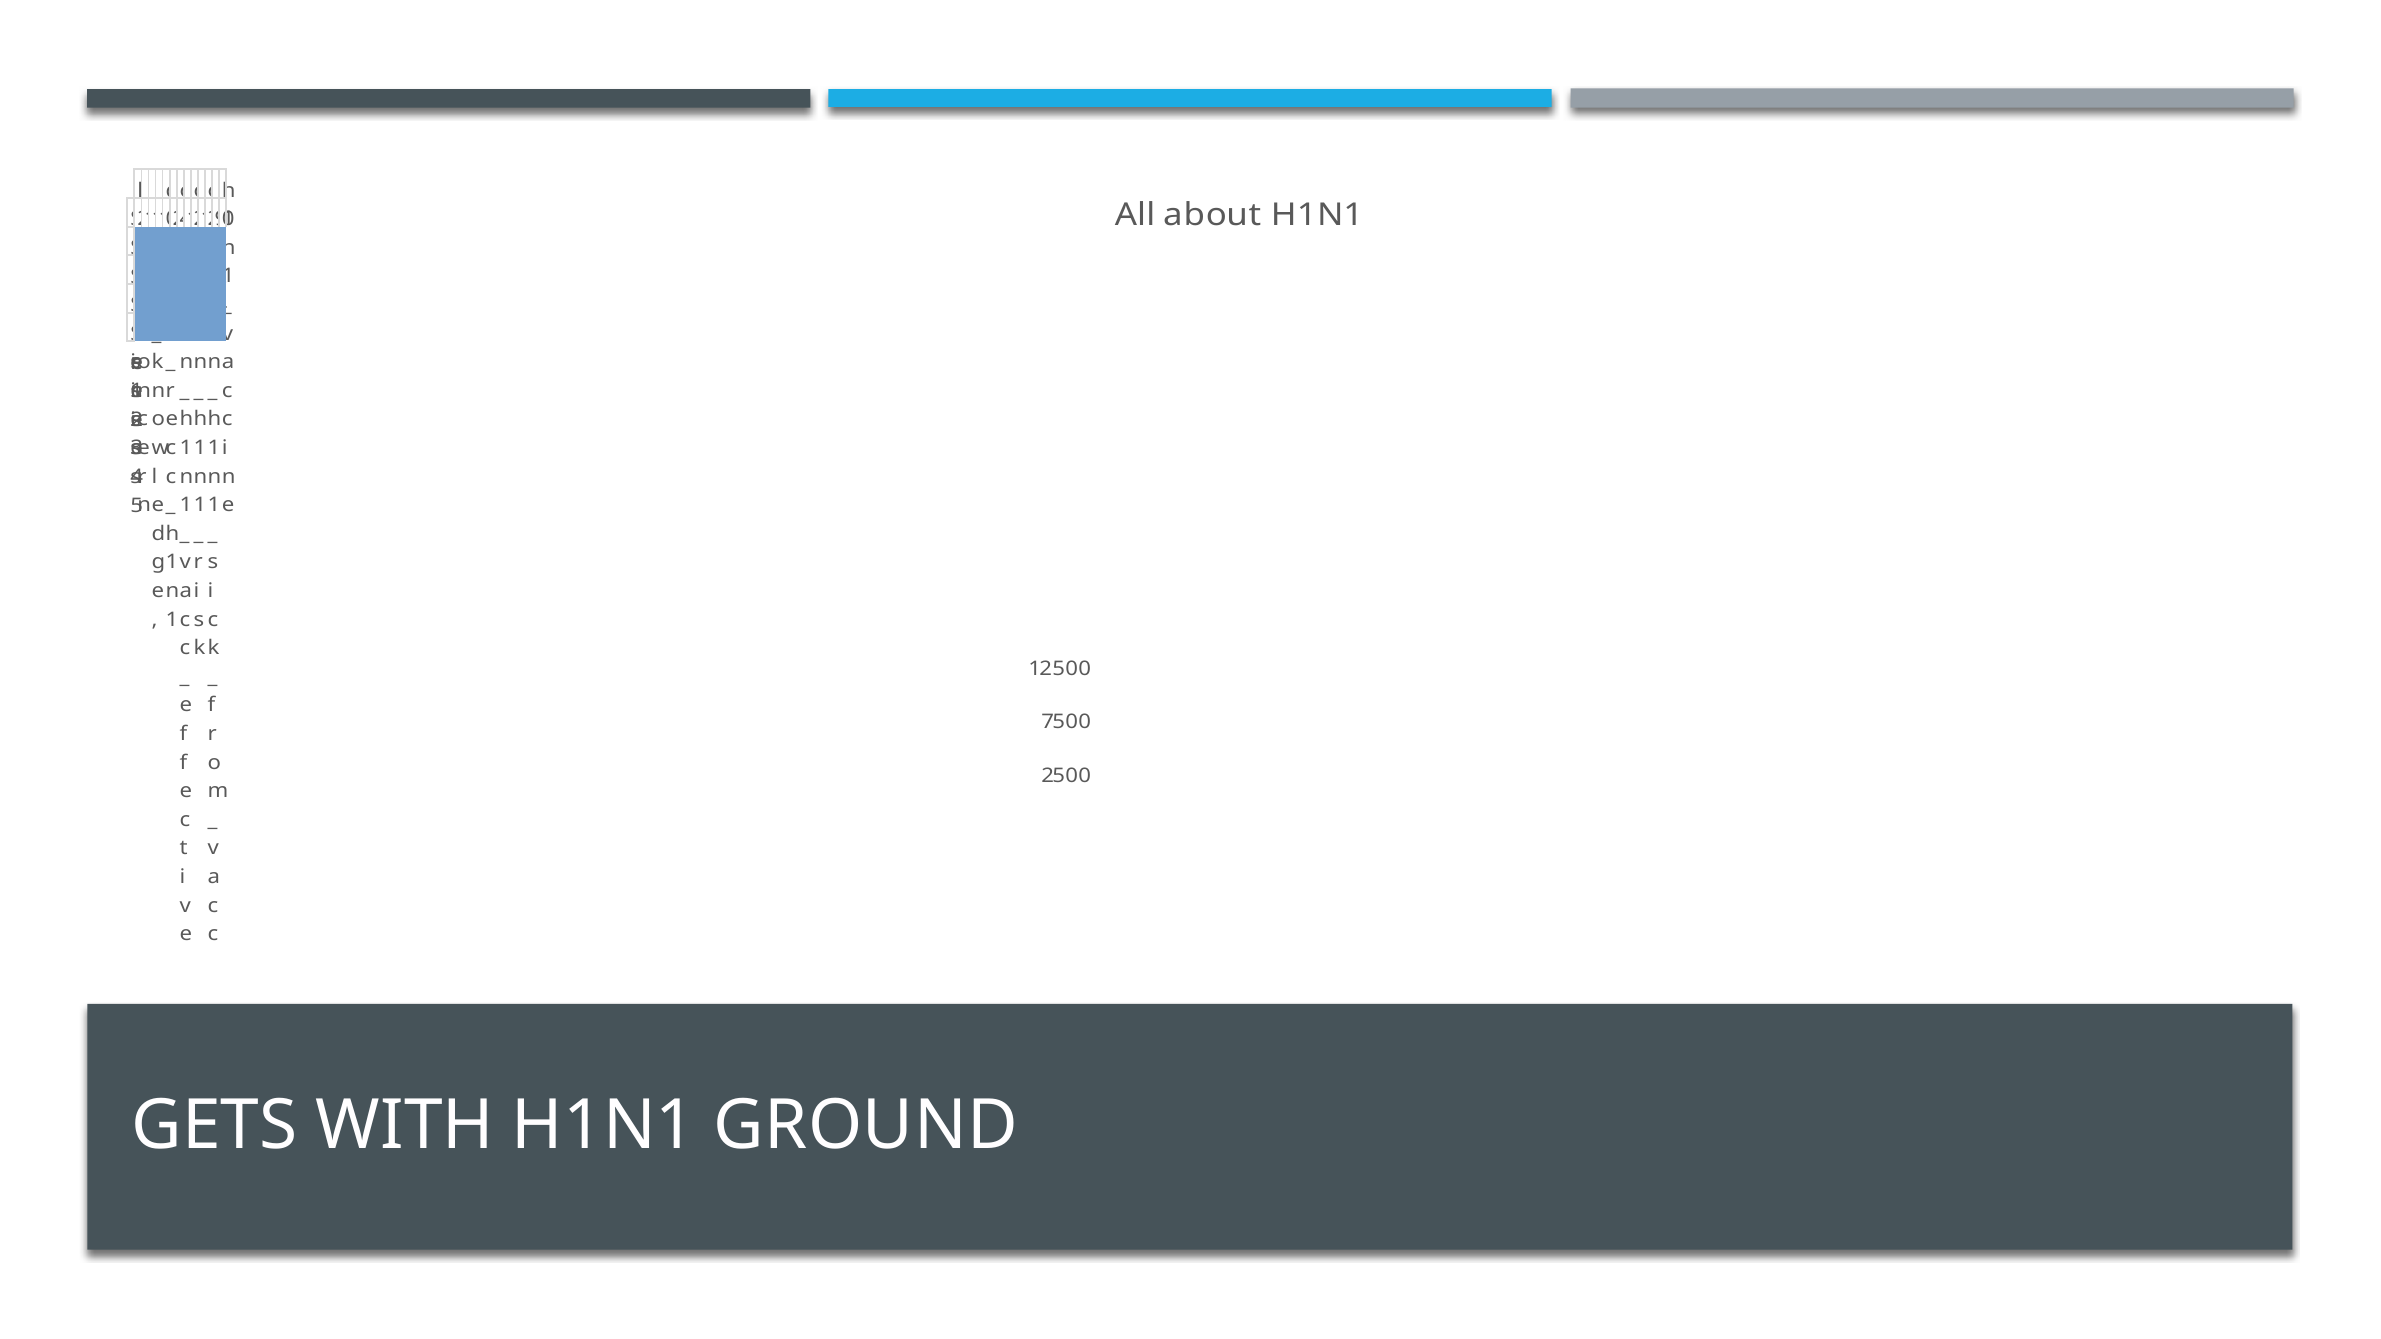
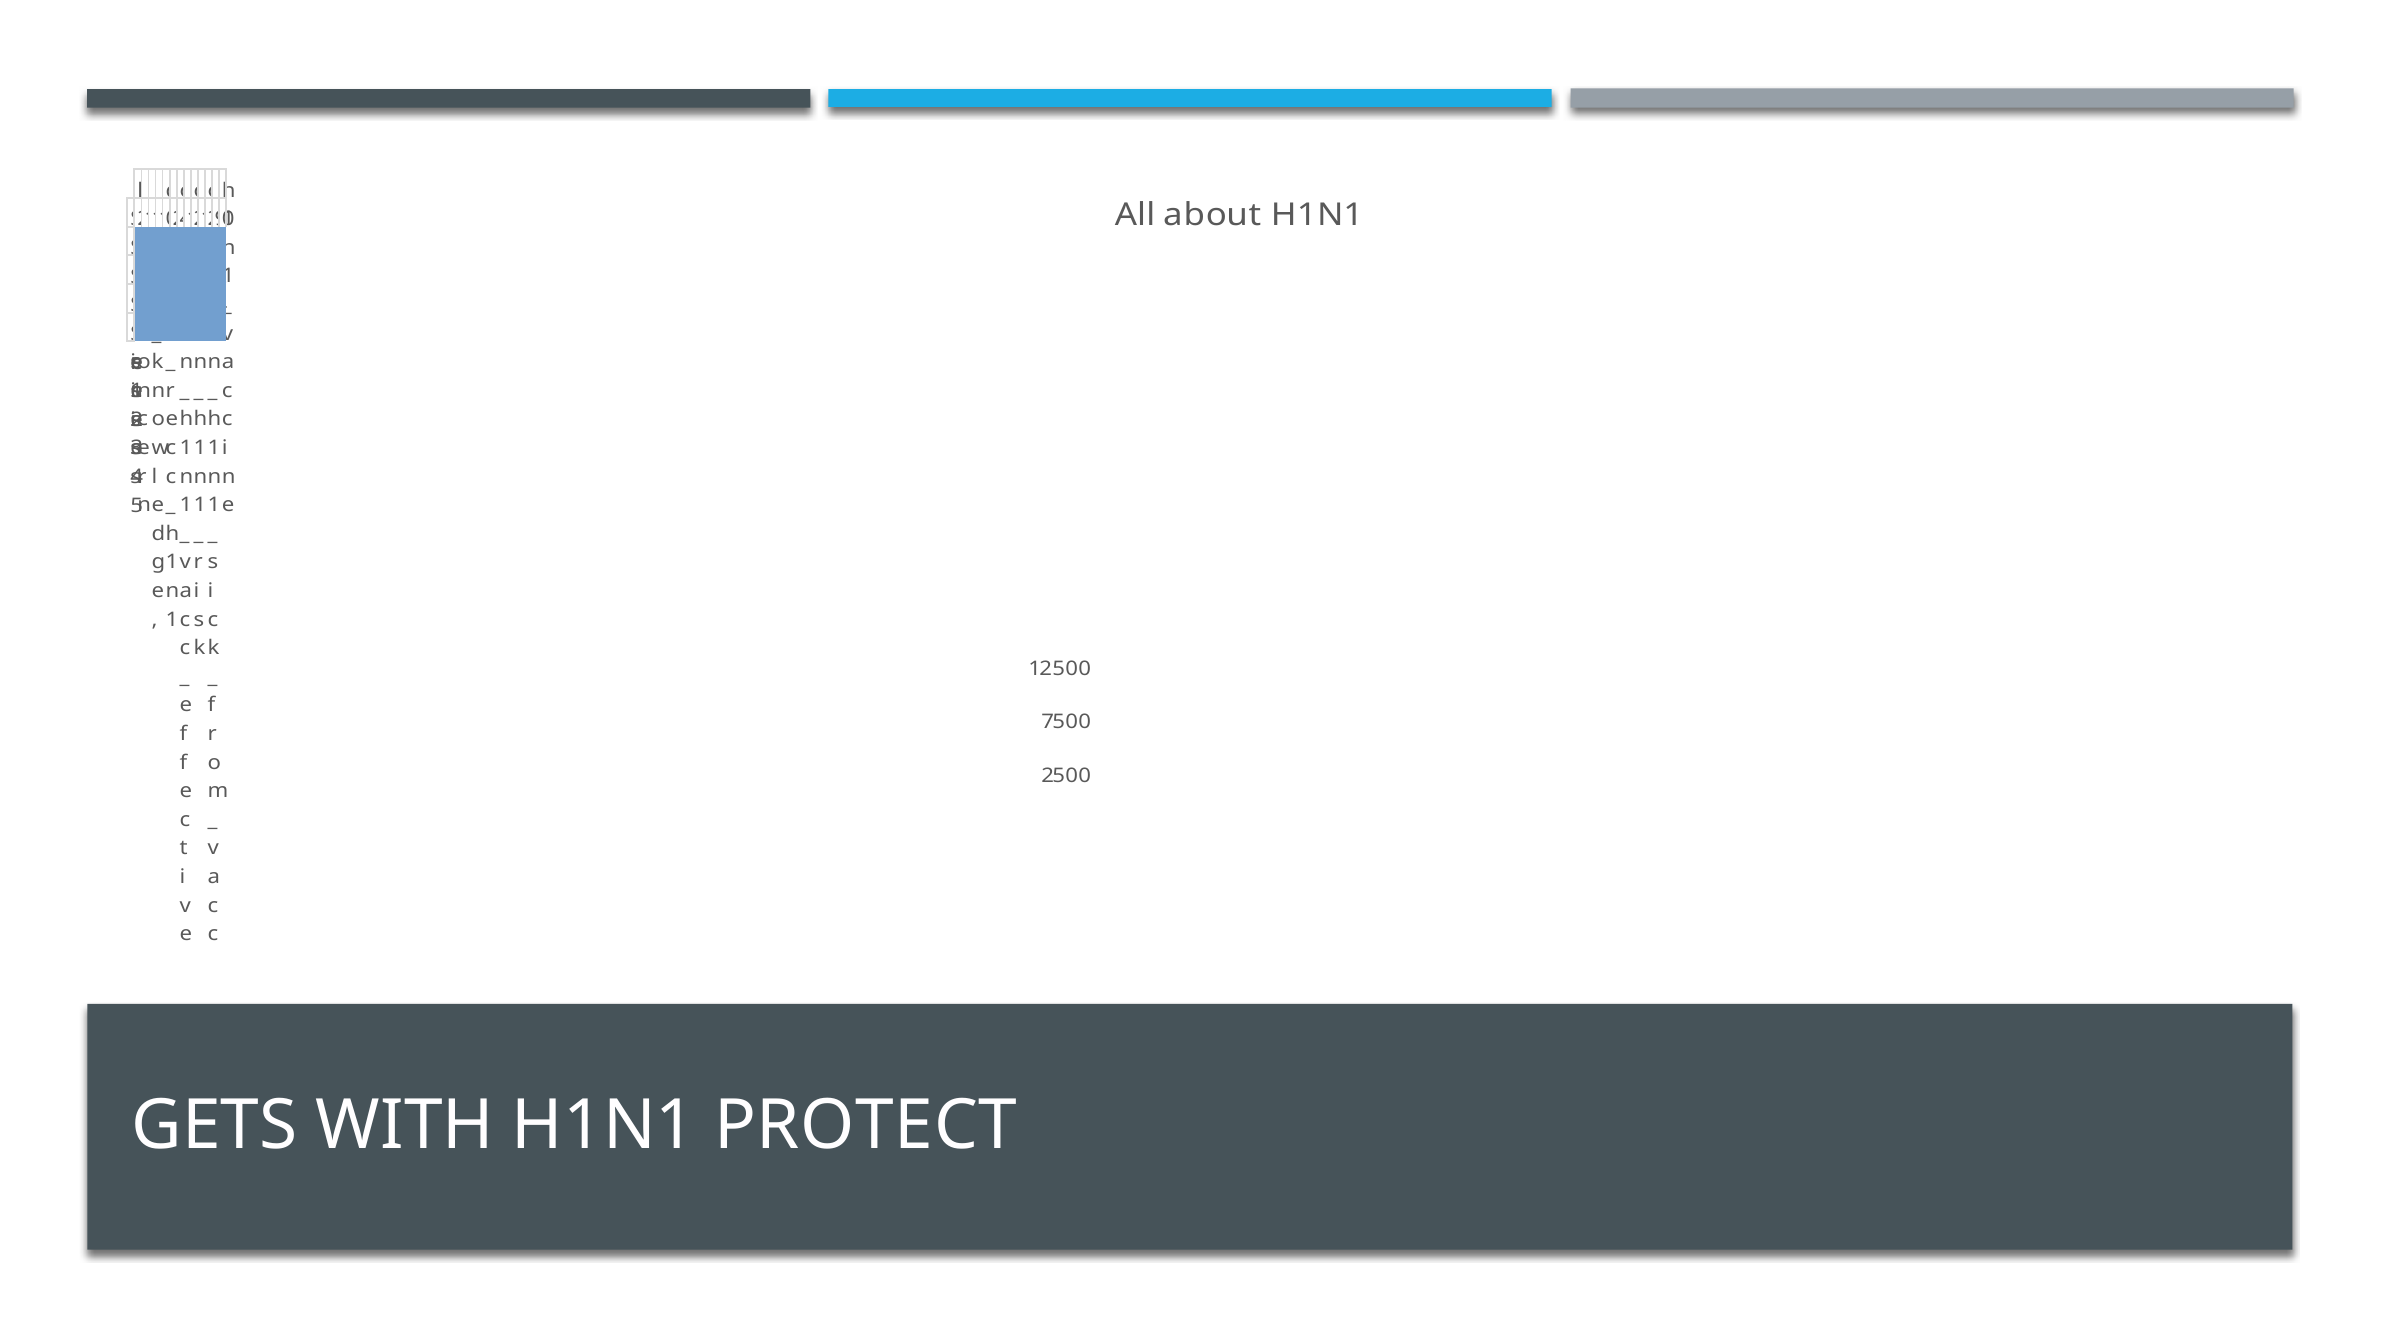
GROUND: GROUND -> PROTECT (866, 1126)
